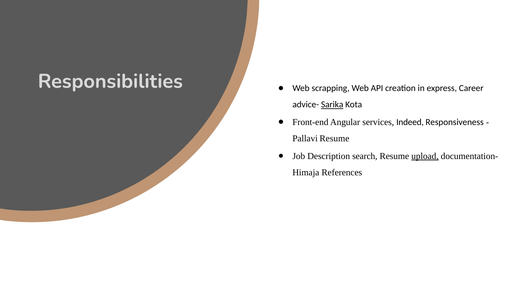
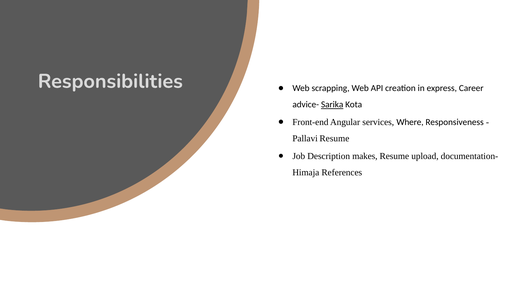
Indeed: Indeed -> Where (410, 122)
search: search -> makes (365, 156)
upload underline: present -> none (425, 156)
